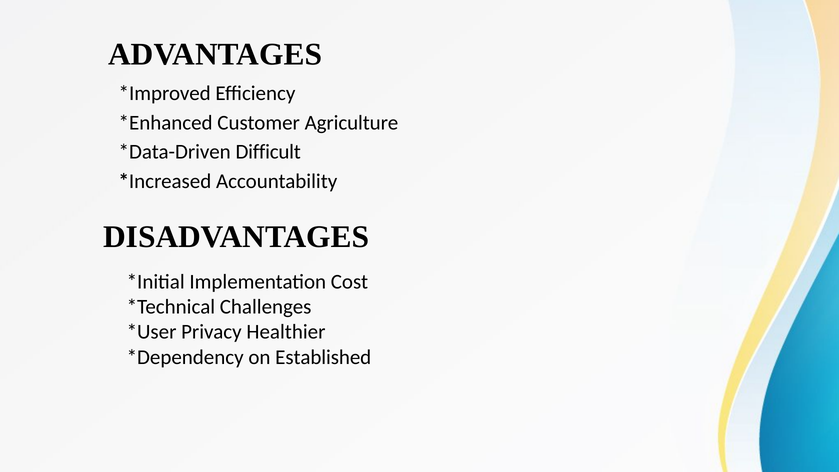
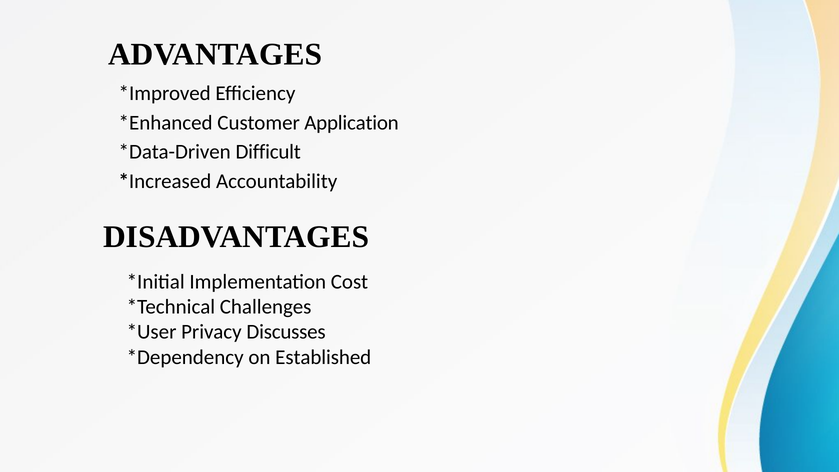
Agriculture: Agriculture -> Application (352, 123)
Healthier: Healthier -> Discusses (286, 332)
